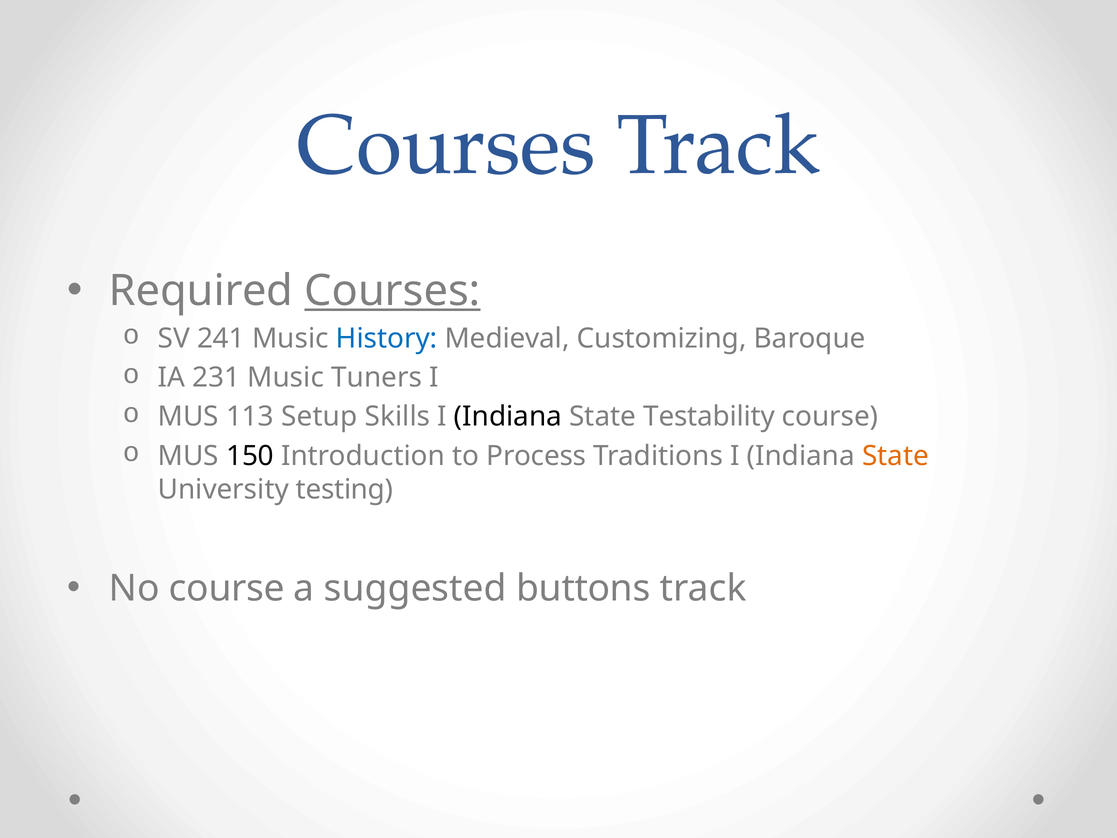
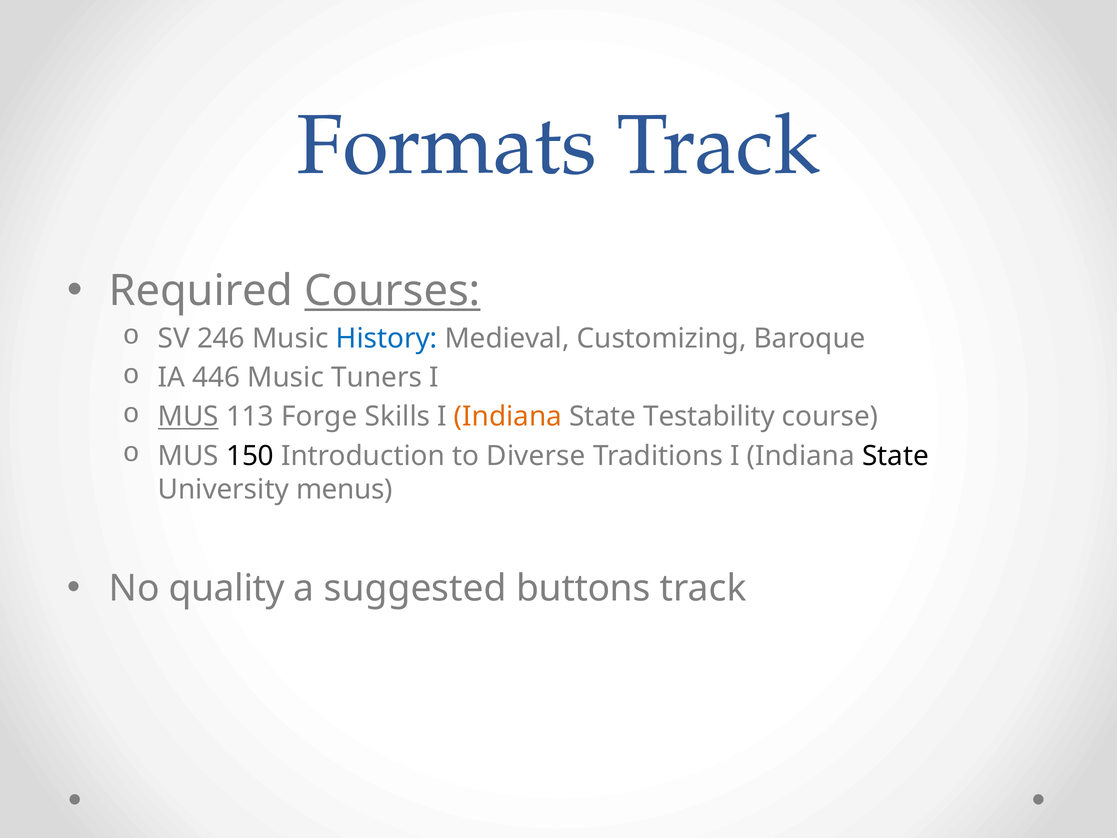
Courses: Courses -> Formats (447, 145)
241: 241 -> 246 (221, 338)
231: 231 -> 446 (216, 377)
MUS underline: none -> present (188, 417)
Setup: Setup -> Forge (319, 417)
Indiana colour: black -> orange (508, 417)
Process: Process -> Diverse (536, 456)
State colour: orange -> black (896, 456)
testing: testing -> menus (345, 489)
No course: course -> quality (227, 588)
